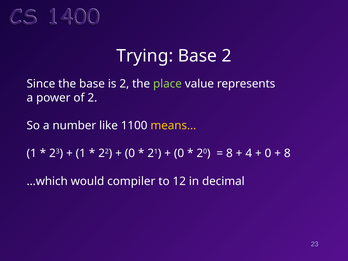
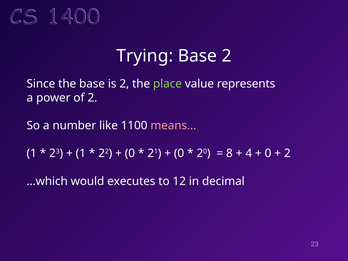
means… colour: yellow -> pink (173, 126)
8: 8 -> 2 (287, 153)
compiler: compiler -> executes (131, 181)
